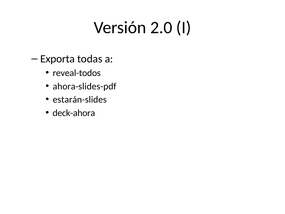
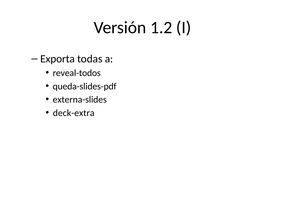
2.0: 2.0 -> 1.2 (161, 28)
ahora-slides-pdf: ahora-slides-pdf -> queda-slides-pdf (85, 86)
estarán-slides: estarán-slides -> externa-slides (80, 99)
deck-ahora: deck-ahora -> deck-extra (74, 113)
